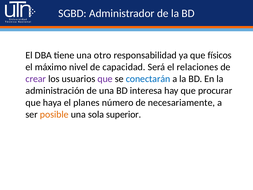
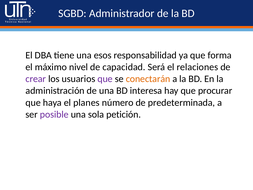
otro: otro -> esos (103, 55)
físicos: físicos -> forma (220, 55)
conectarán colour: blue -> orange (148, 79)
necesariamente: necesariamente -> predeterminada (181, 102)
posible colour: orange -> purple (54, 114)
superior: superior -> petición (124, 114)
